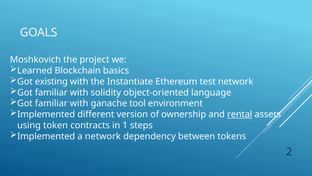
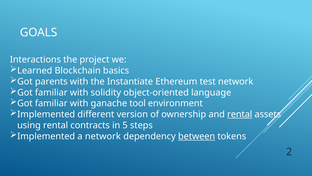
Moshkovich: Moshkovich -> Interactions (35, 59)
existing: existing -> parents (51, 81)
using token: token -> rental (56, 125)
1: 1 -> 5 (125, 125)
between underline: none -> present (197, 136)
